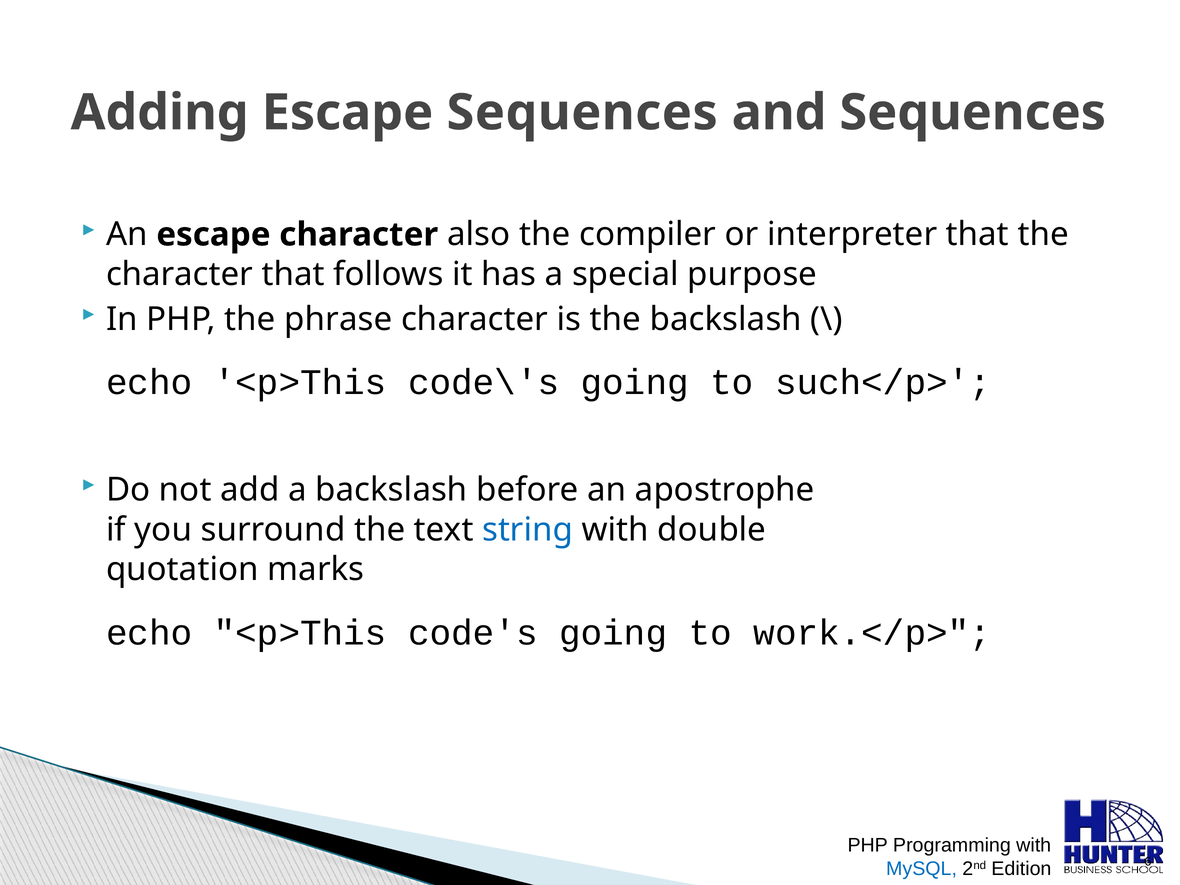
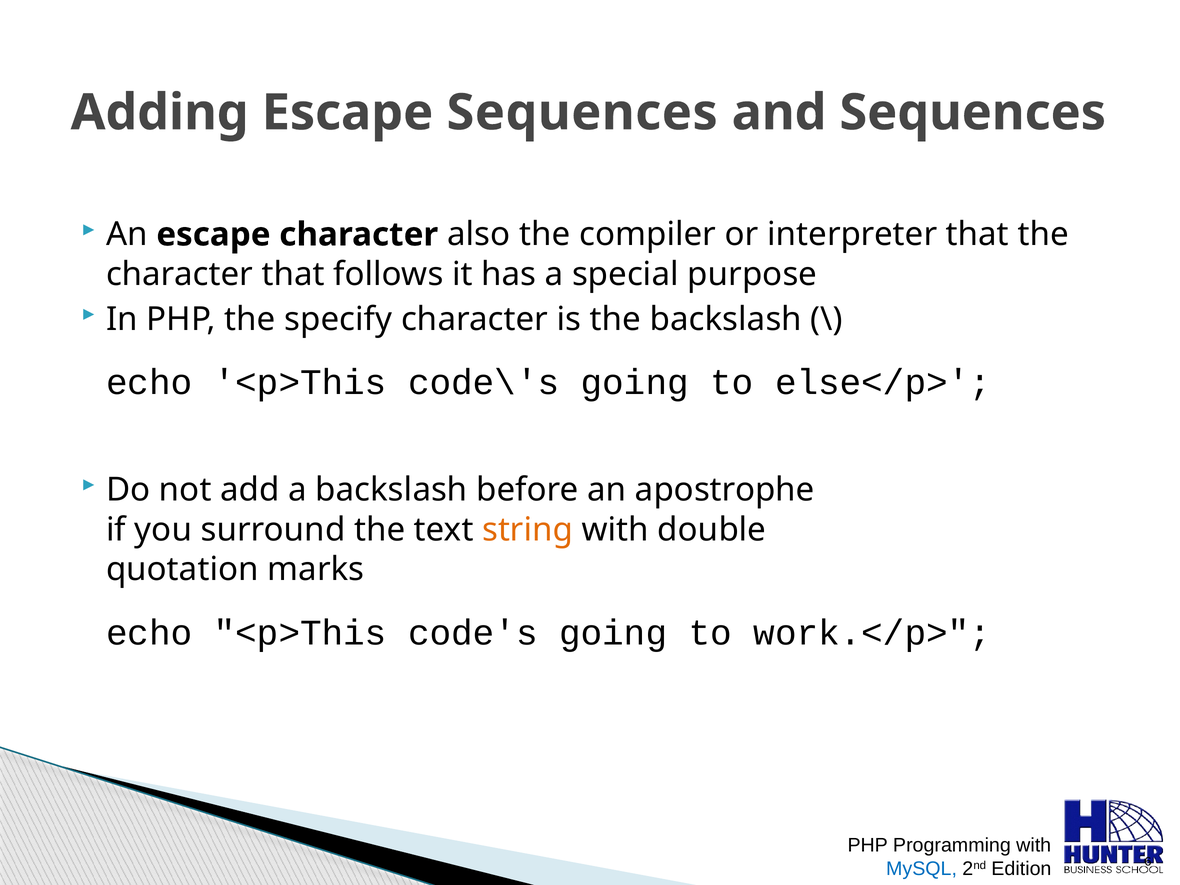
phrase: phrase -> specify (338, 319)
such</p>: such</p> -> else</p> (883, 382)
string colour: blue -> orange (528, 530)
